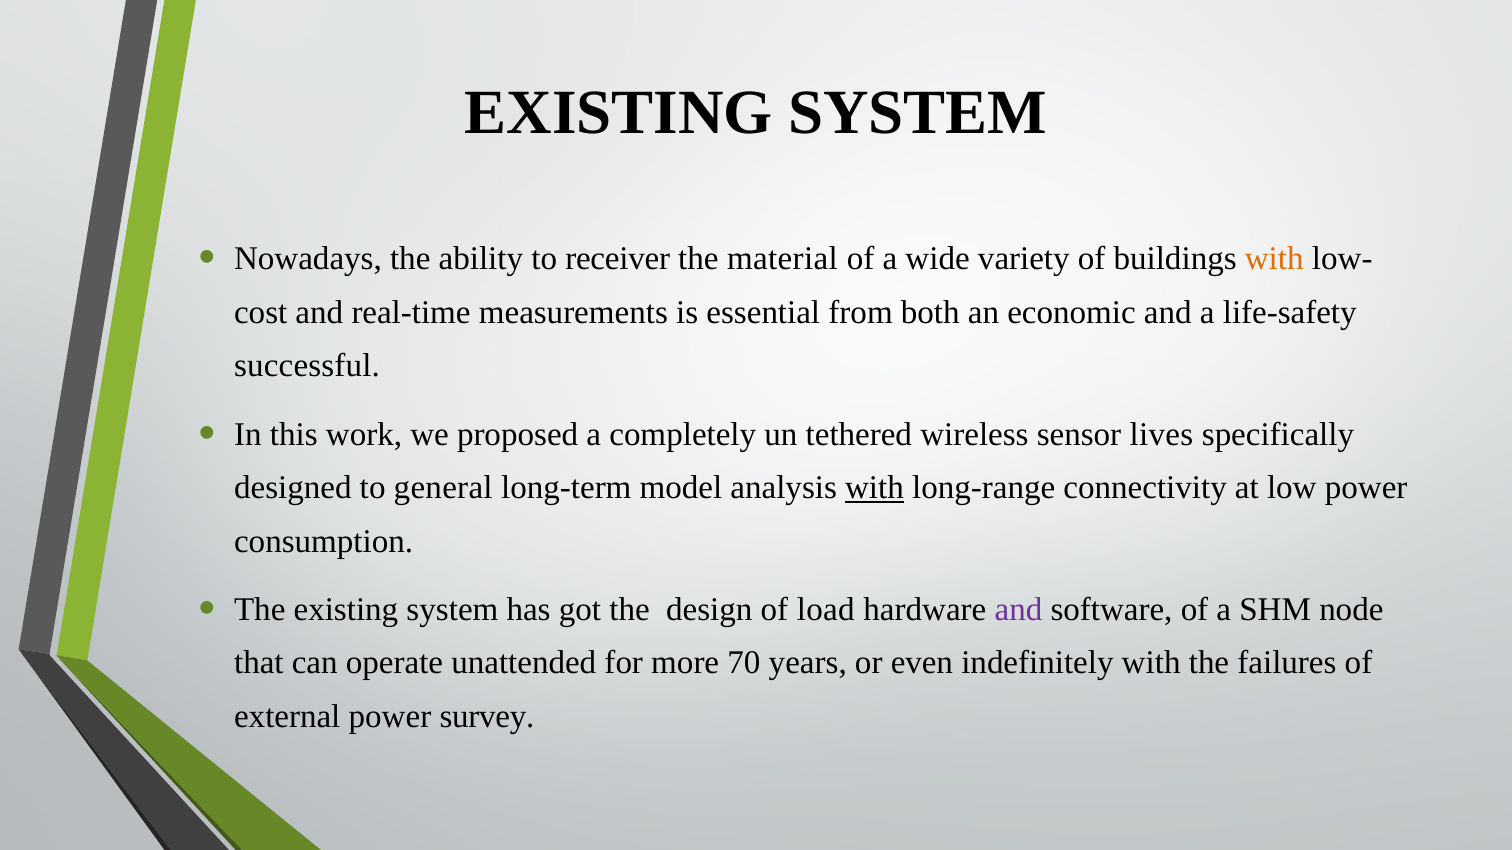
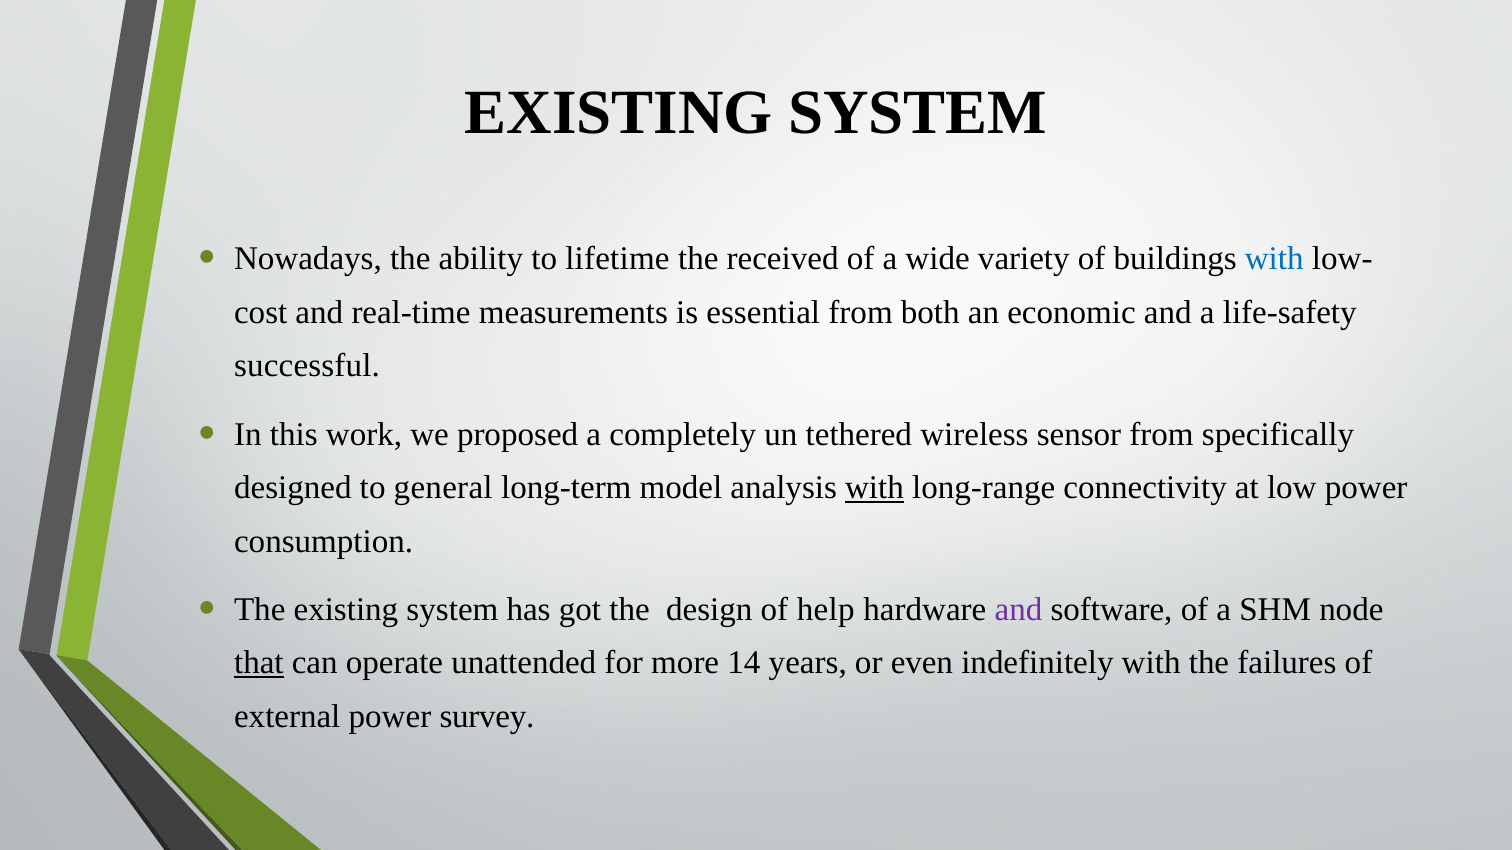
receiver: receiver -> lifetime (617, 259)
material: material -> received (783, 259)
with colour: orange -> blue (1274, 259)
sensor lives: lives -> from (1162, 434)
load: load -> help (826, 610)
that underline: none -> present (259, 663)
70: 70 -> 14 (744, 663)
